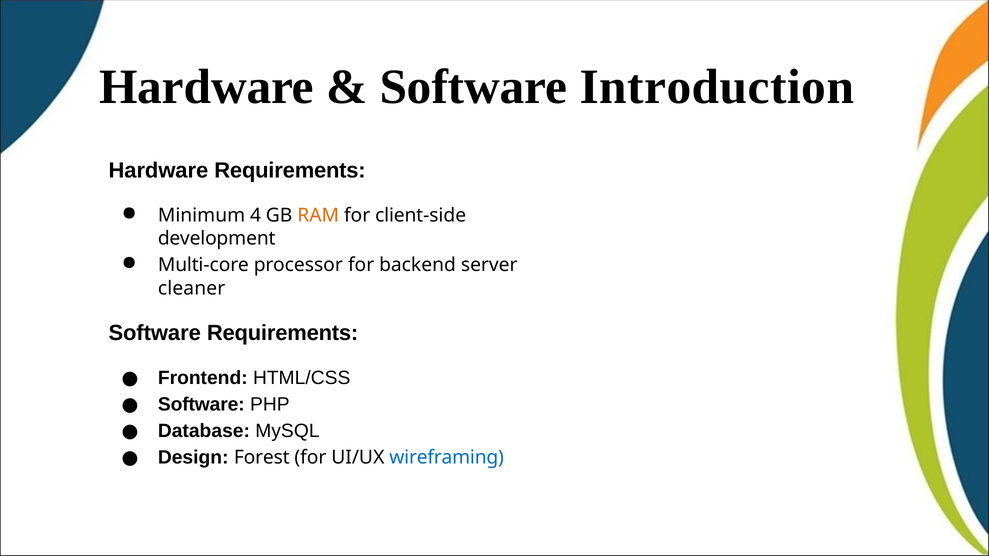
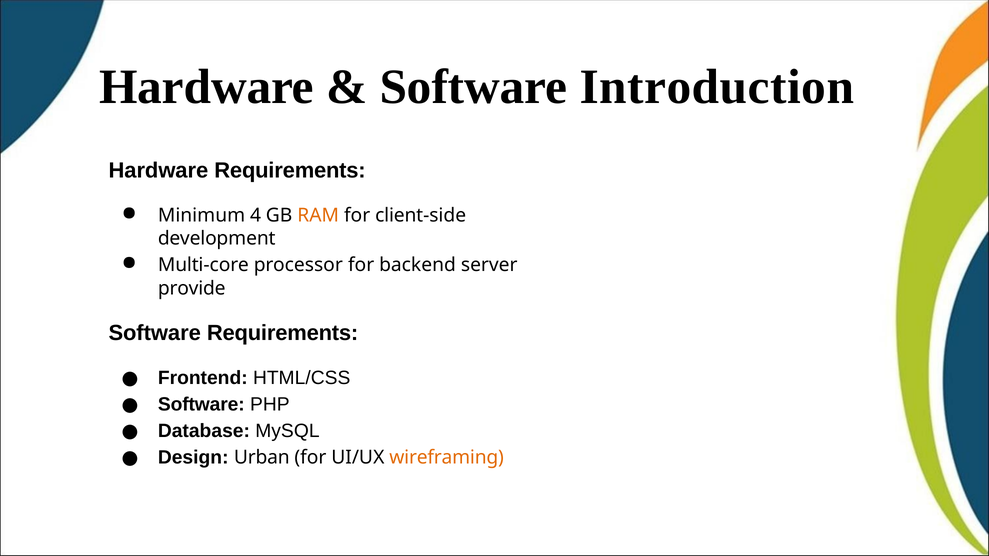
cleaner: cleaner -> provide (192, 288)
Forest: Forest -> Urban (262, 458)
wireframing colour: blue -> orange (447, 458)
